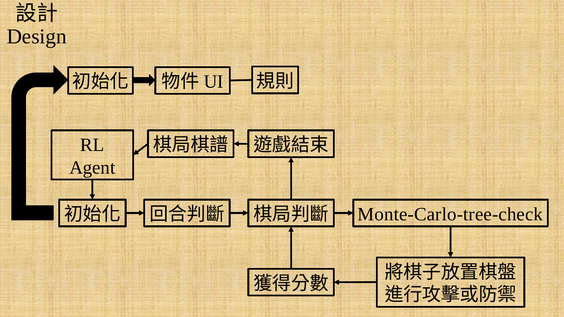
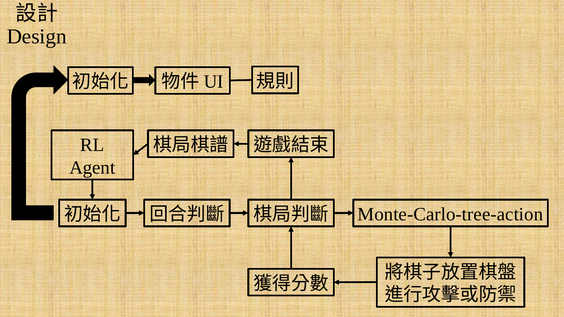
Monte-Carlo-tree-check: Monte-Carlo-tree-check -> Monte-Carlo-tree-action (450, 214)
